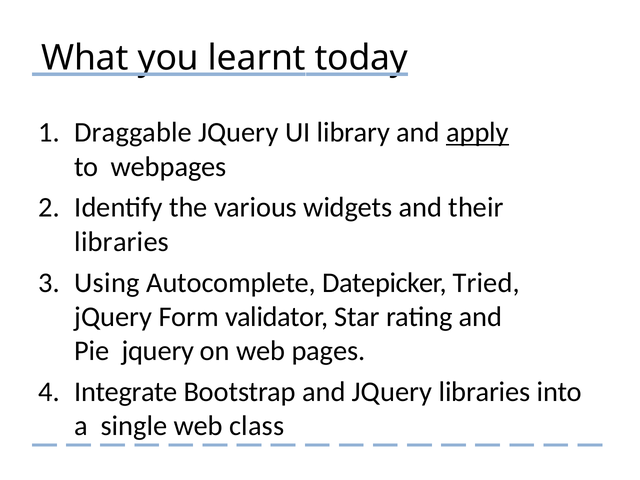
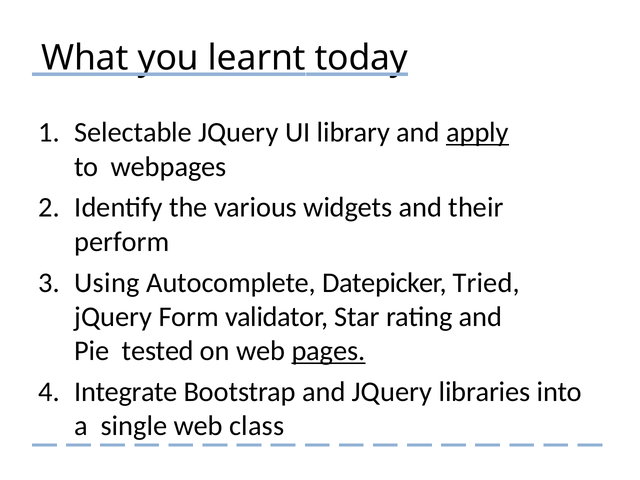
Draggable: Draggable -> Selectable (133, 132)
libraries: libraries -> perform (122, 242)
Pie jquery: jquery -> tested (158, 351)
pages underline: none -> present (329, 351)
